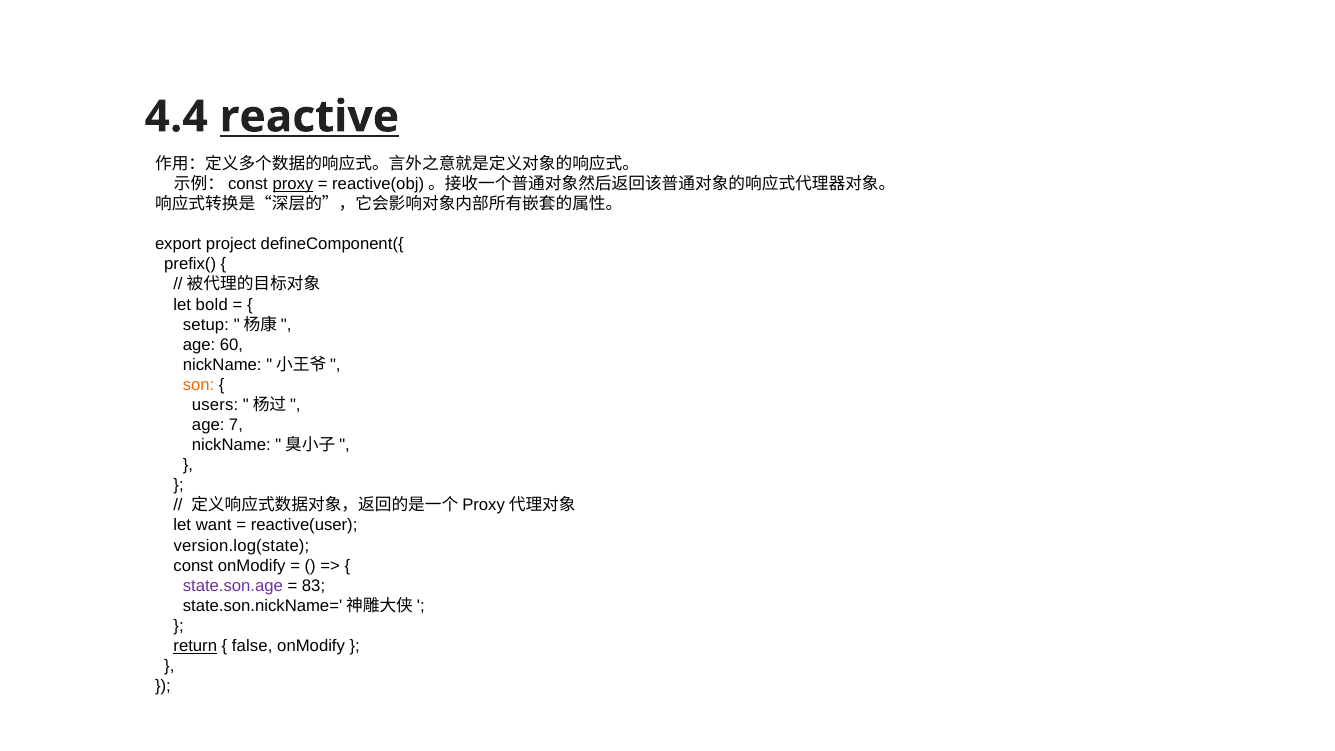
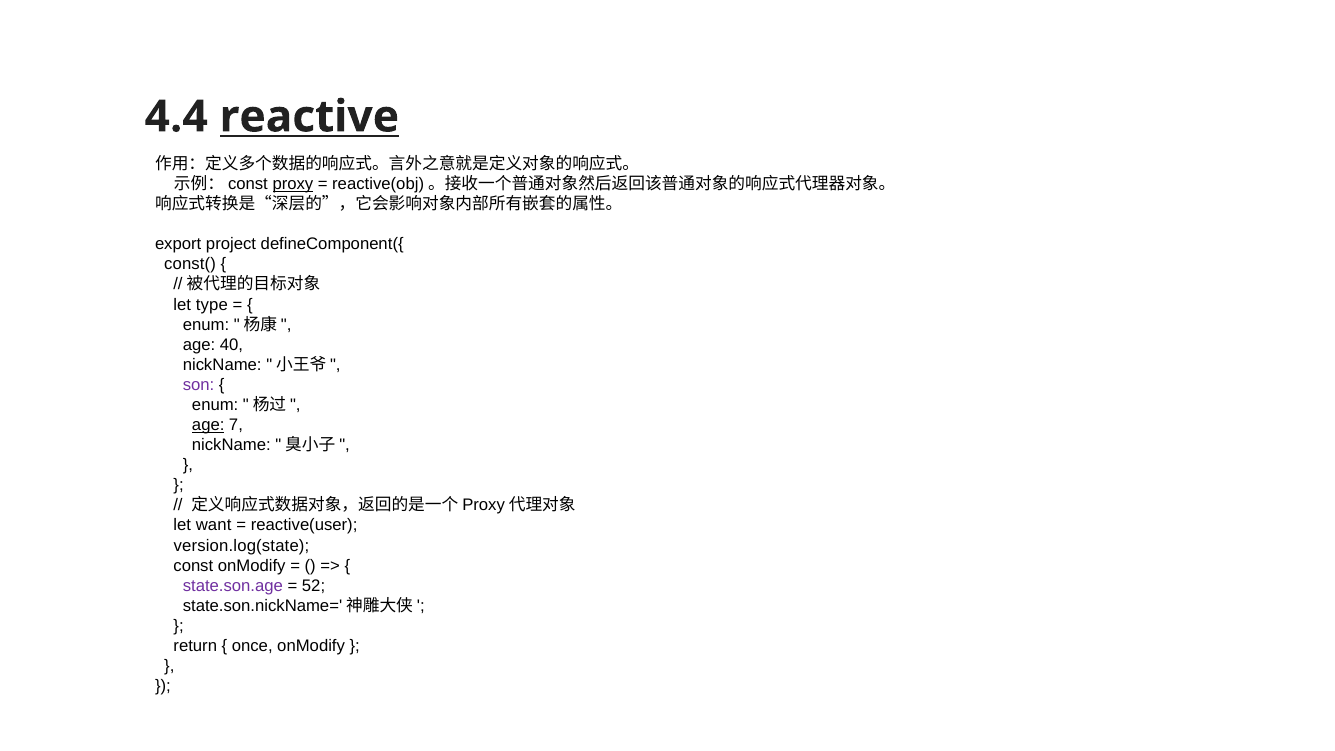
prefix(: prefix( -> const( (190, 264)
bold: bold -> type (212, 305)
setup: setup -> enum (206, 325)
60: 60 -> 40 (231, 345)
son colour: orange -> purple (199, 385)
users: users -> enum (215, 405)
age underline: none -> present (208, 425)
83: 83 -> 52 (314, 586)
return underline: present -> none (195, 646)
false: false -> once (252, 646)
